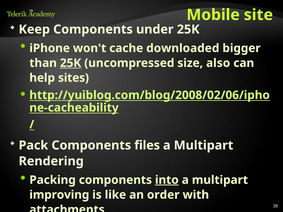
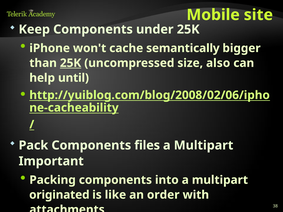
downloaded: downloaded -> semantically (183, 48)
sites: sites -> until (74, 78)
Rendering: Rendering -> Important (51, 161)
into underline: present -> none (167, 180)
improving: improving -> originated (59, 195)
